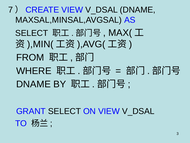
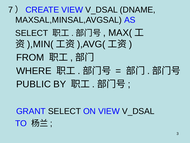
DNAME: DNAME -> PUBLIC (34, 84)
